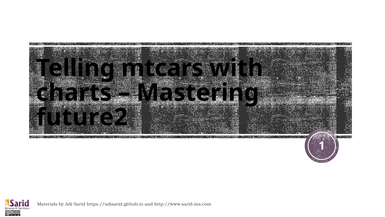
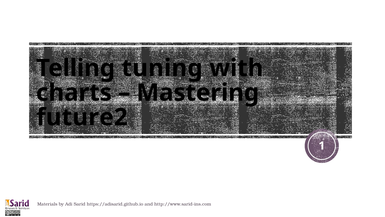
mtcars: mtcars -> tuning (162, 68)
